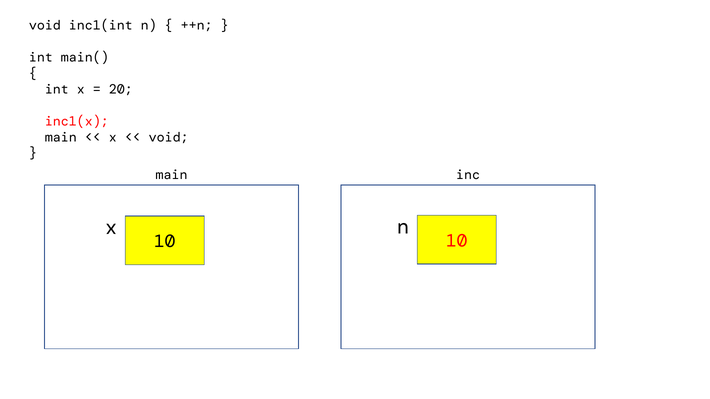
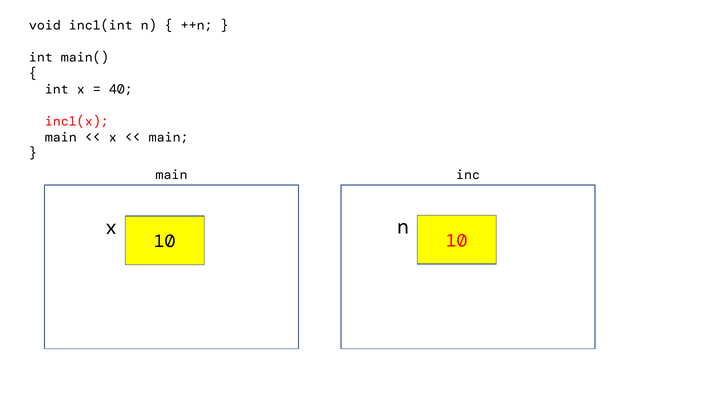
20: 20 -> 40 (121, 89)
void: void -> main (169, 137)
